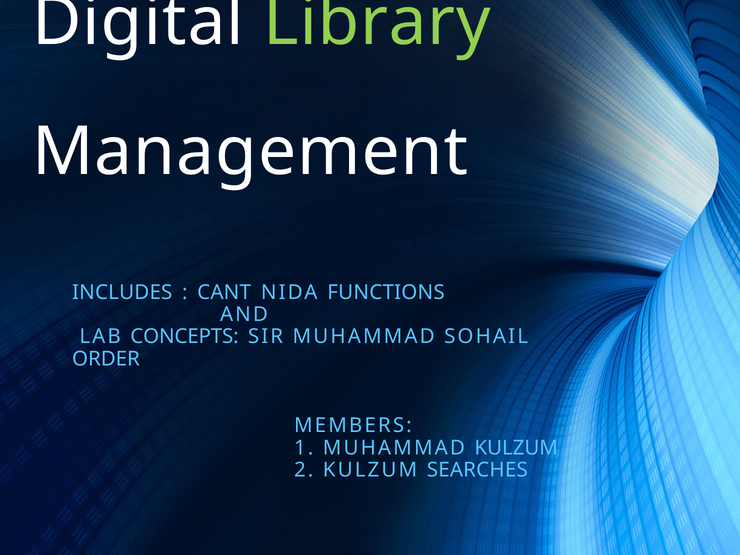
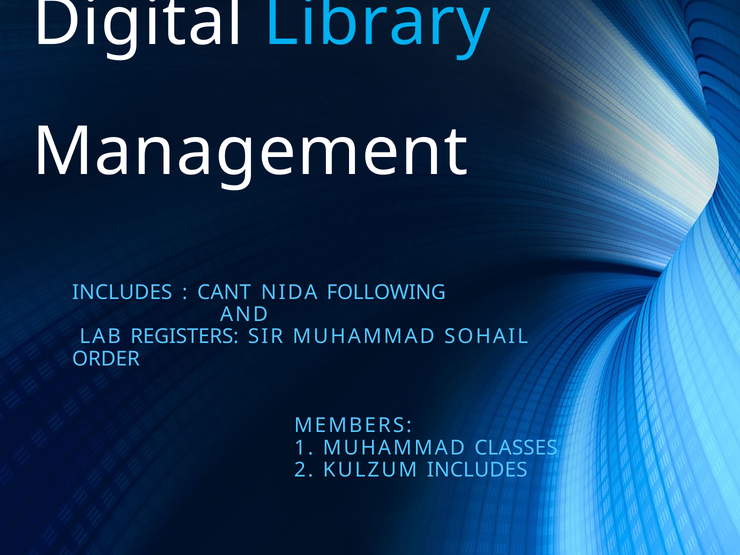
Library colour: light green -> light blue (377, 22)
FUNCTIONS: FUNCTIONS -> FOLLOWING (386, 292)
CONCEPTS: CONCEPTS -> REGISTERS (185, 337)
MUHAMMAD KULZUM: KULZUM -> CLASSES (516, 448)
KULZUM SEARCHES: SEARCHES -> INCLUDES (477, 470)
